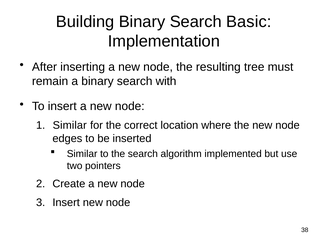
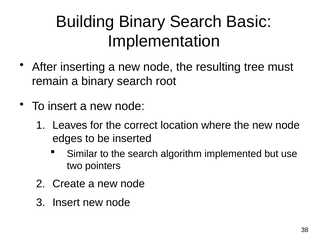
with: with -> root (166, 81)
Similar: Similar -> Leaves (70, 125)
